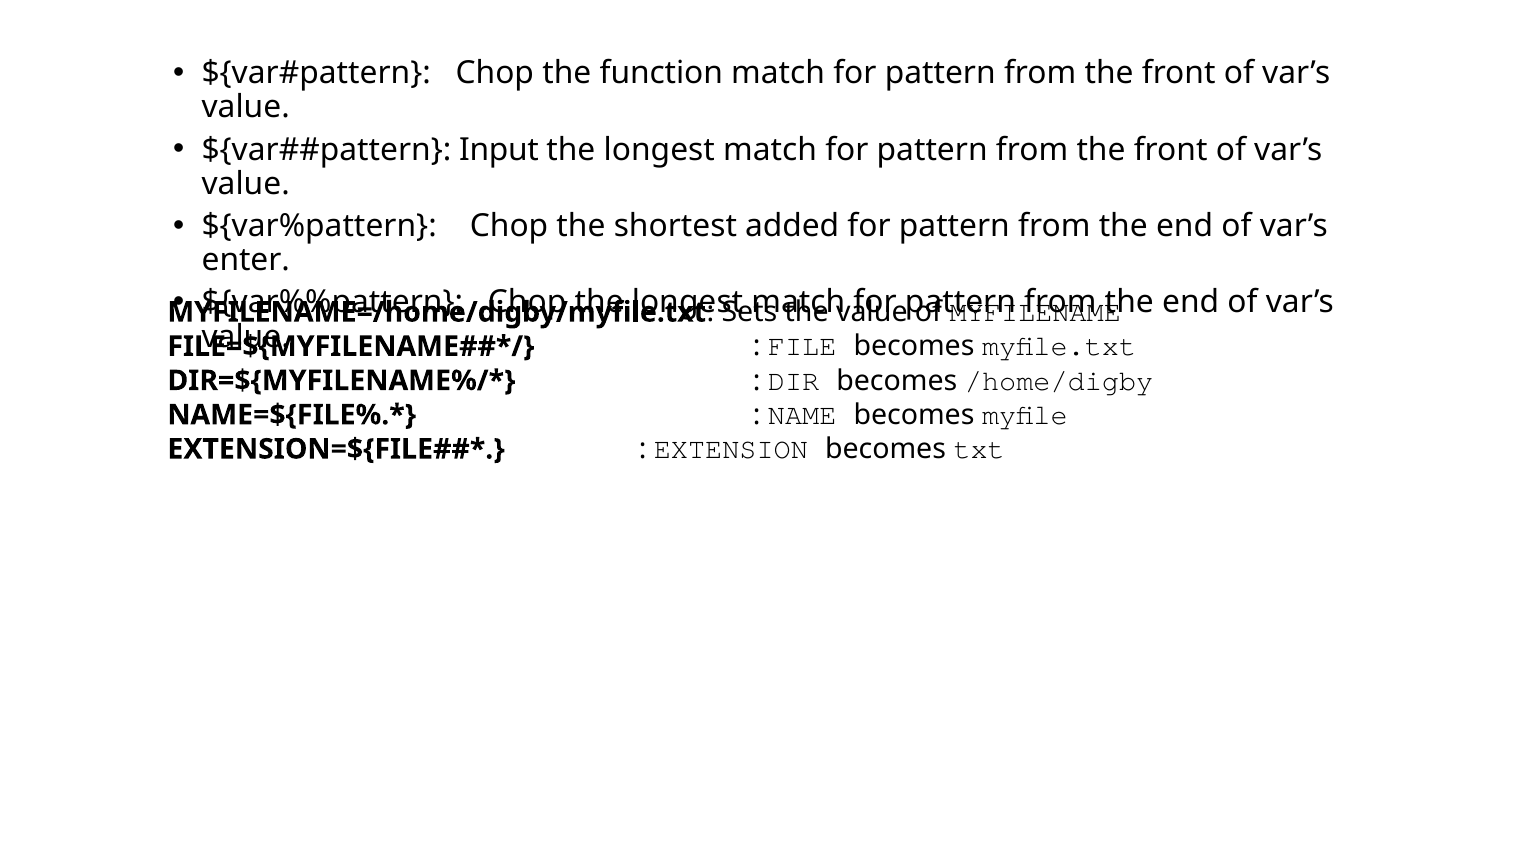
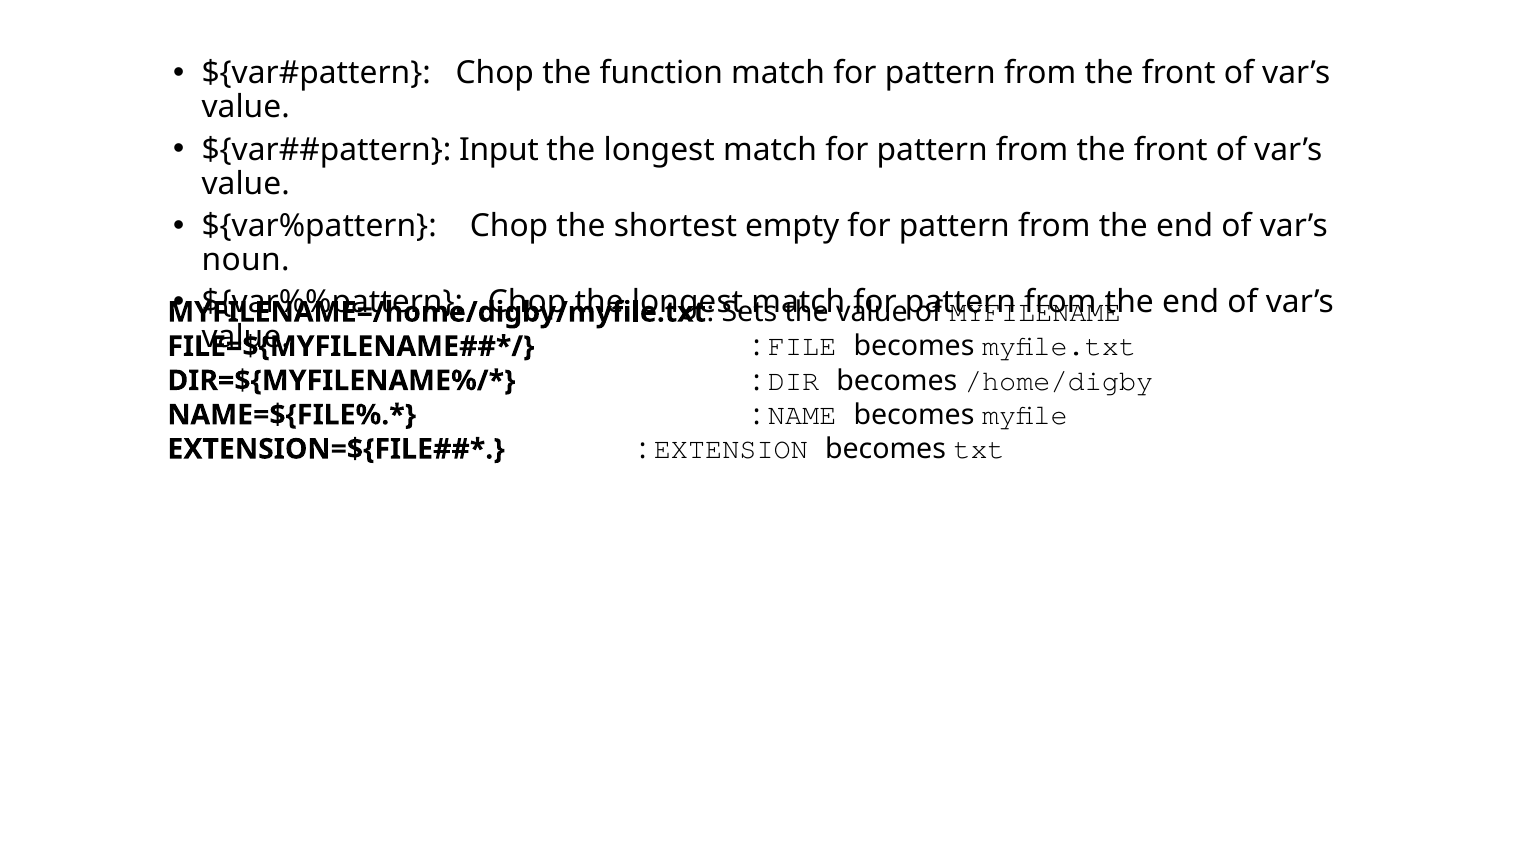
added: added -> empty (792, 226)
enter: enter -> noun (246, 260)
